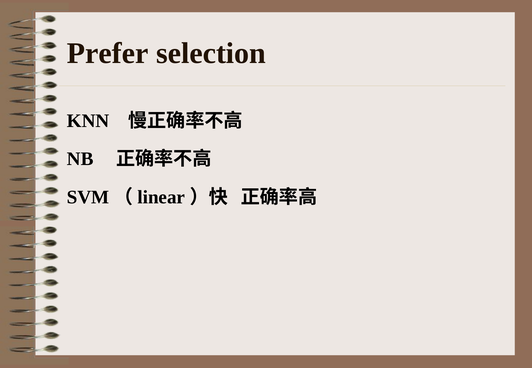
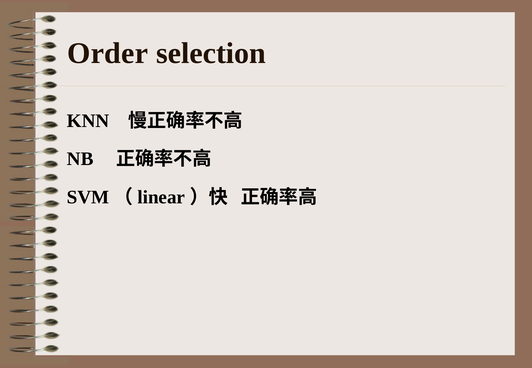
Prefer: Prefer -> Order (108, 53)
